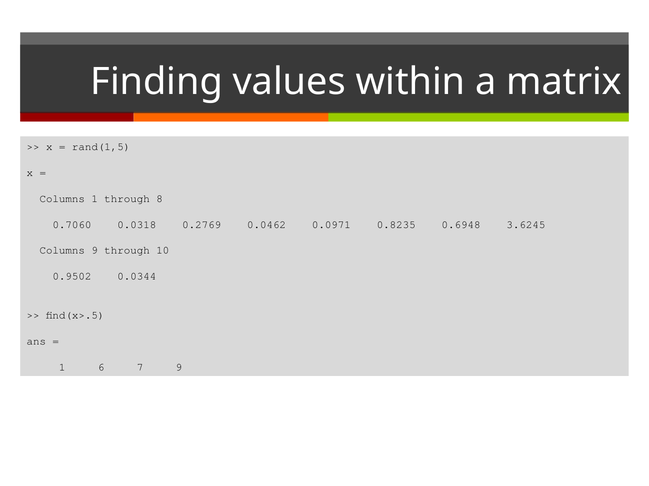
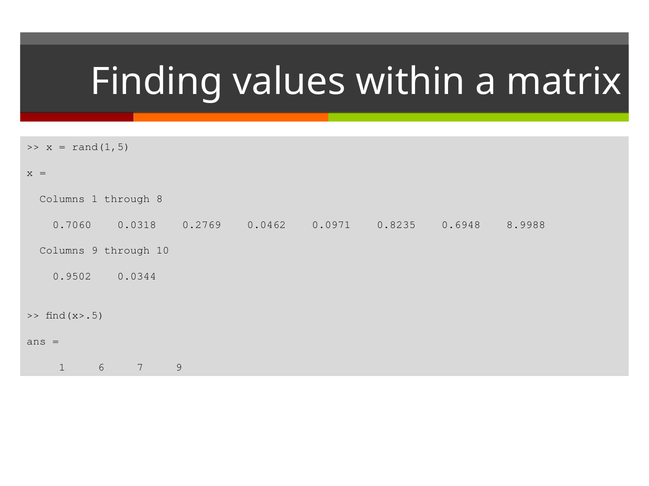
3.6245: 3.6245 -> 8.9988 (526, 225)
